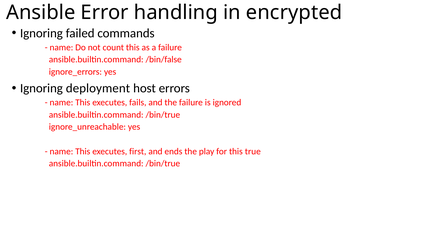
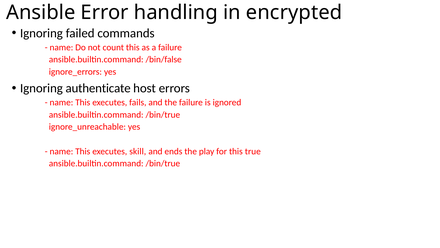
deployment: deployment -> authenticate (98, 88)
first: first -> skill (138, 151)
